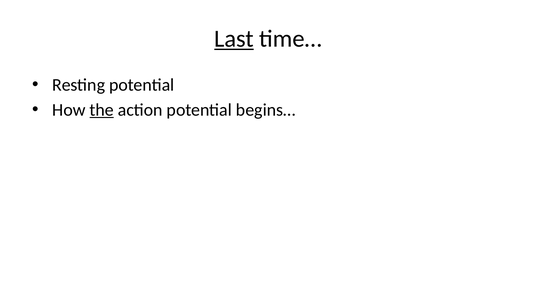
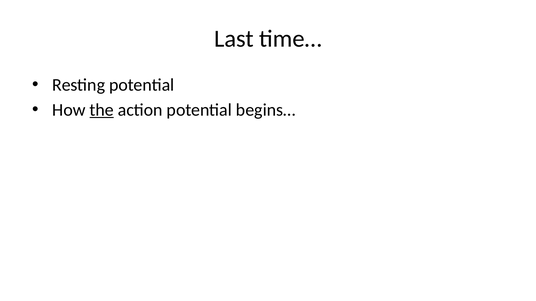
Last underline: present -> none (234, 39)
